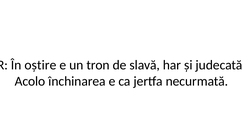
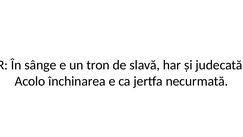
oștire: oștire -> sânge (40, 65)
